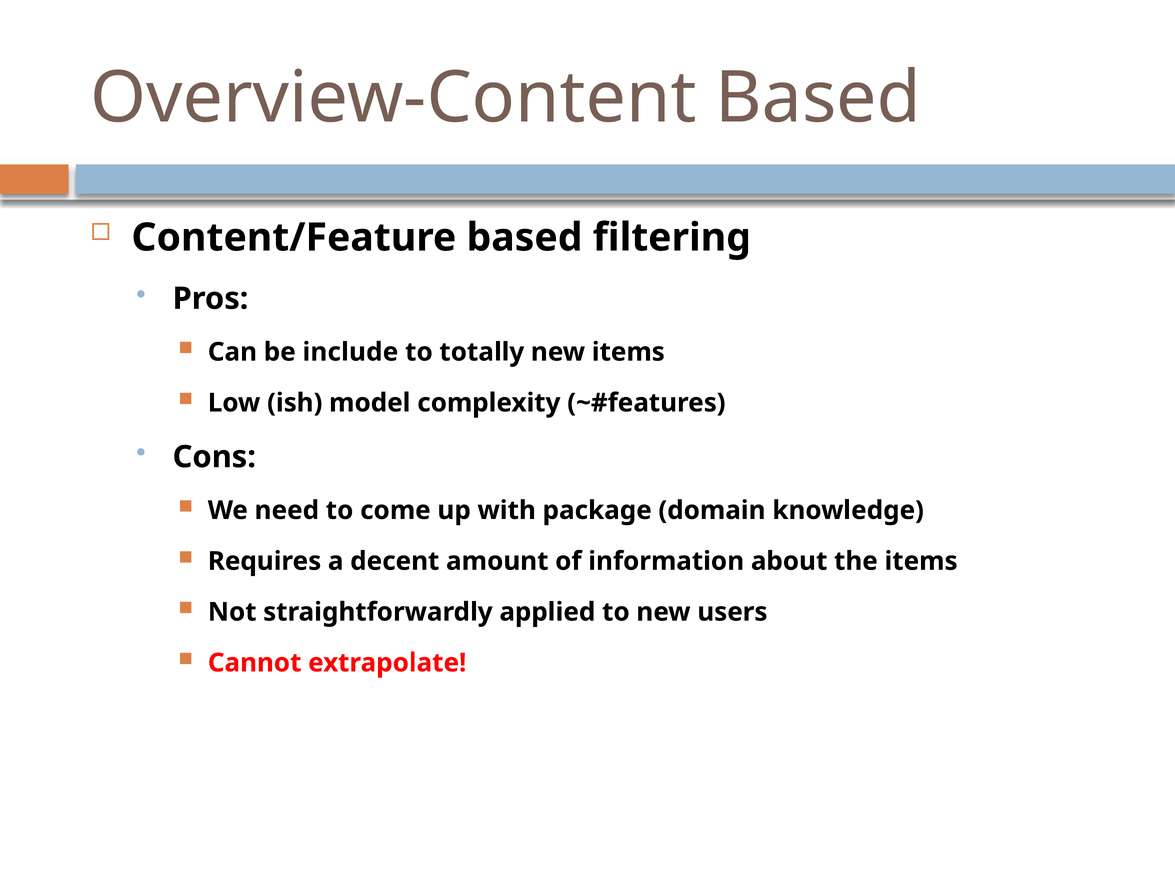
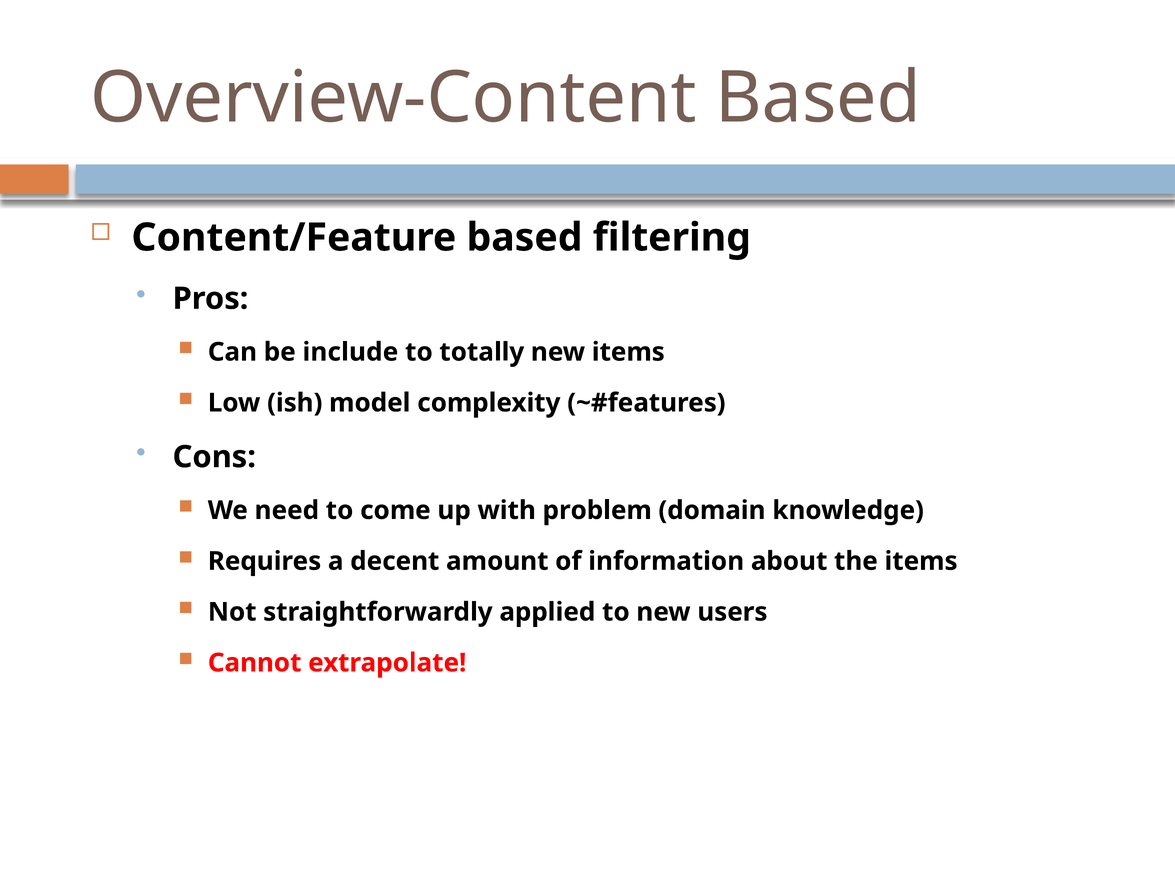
package: package -> problem (597, 511)
